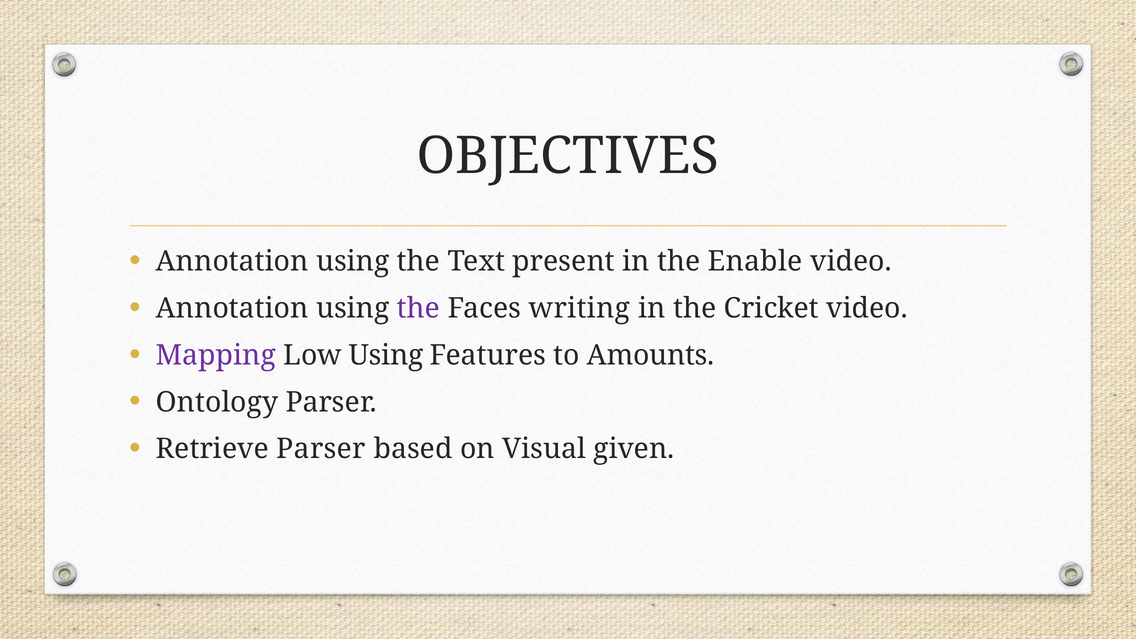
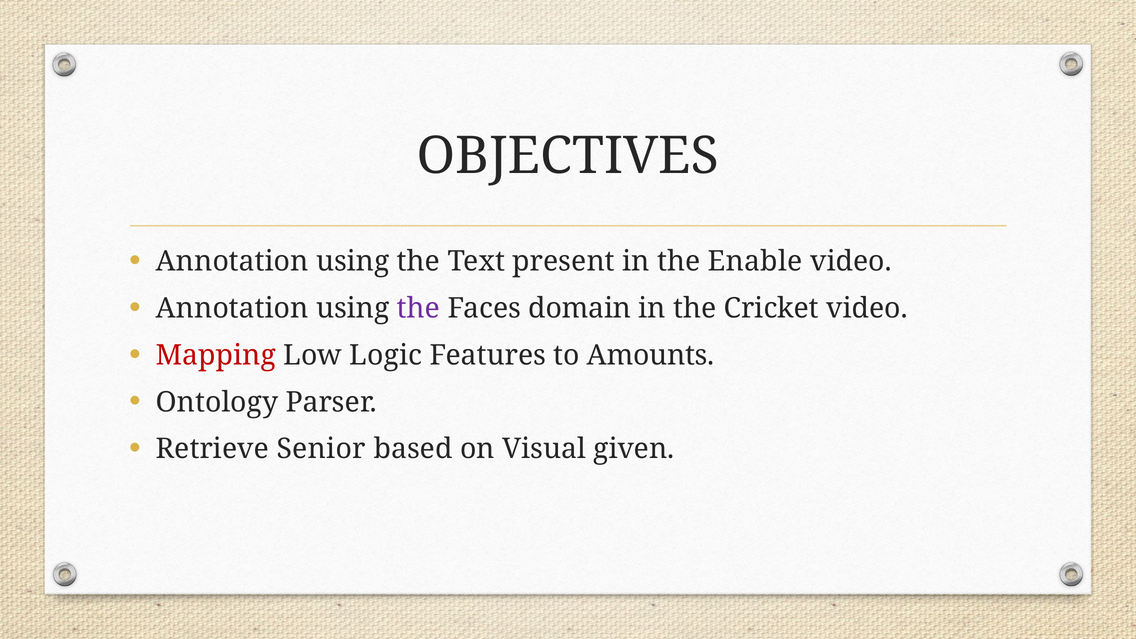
writing: writing -> domain (580, 308)
Mapping colour: purple -> red (216, 355)
Low Using: Using -> Logic (386, 355)
Retrieve Parser: Parser -> Senior (321, 449)
